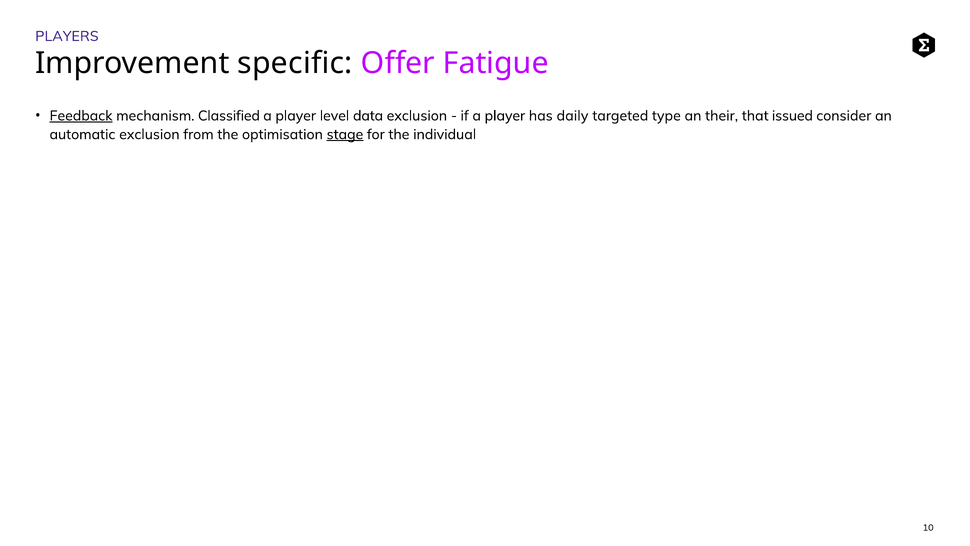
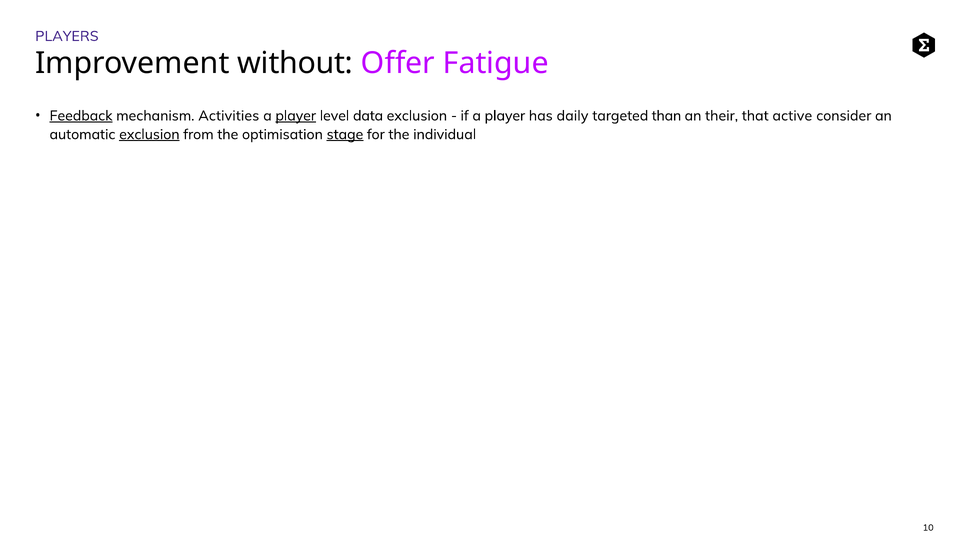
specific: specific -> without (295, 63)
Classified: Classified -> Activities (229, 116)
player underline: none -> present (296, 116)
type: type -> than (666, 116)
issued: issued -> active (792, 116)
exclusion underline: none -> present (149, 134)
